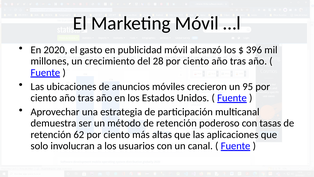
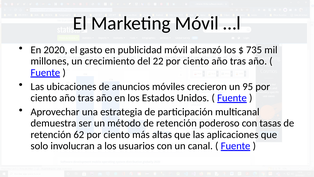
396: 396 -> 735 (254, 50)
28: 28 -> 22 (158, 61)
